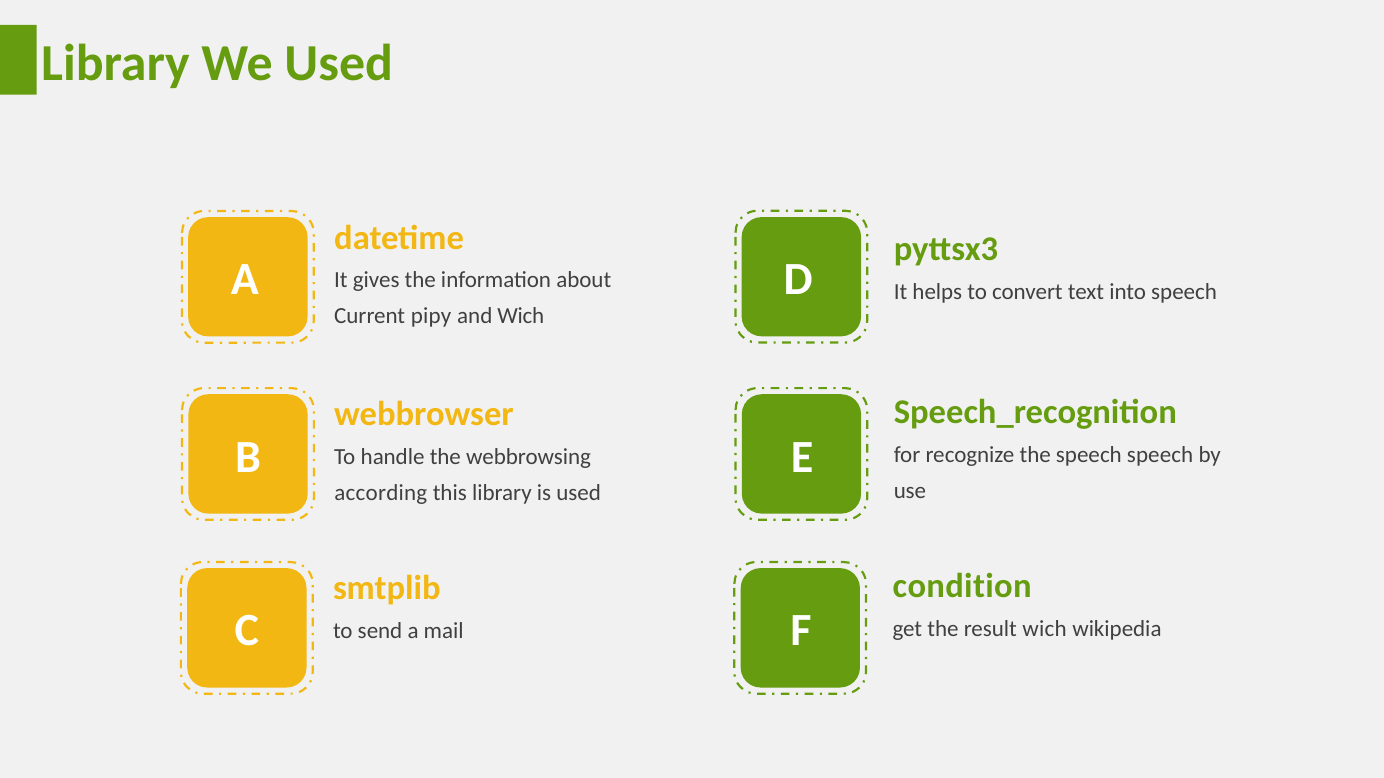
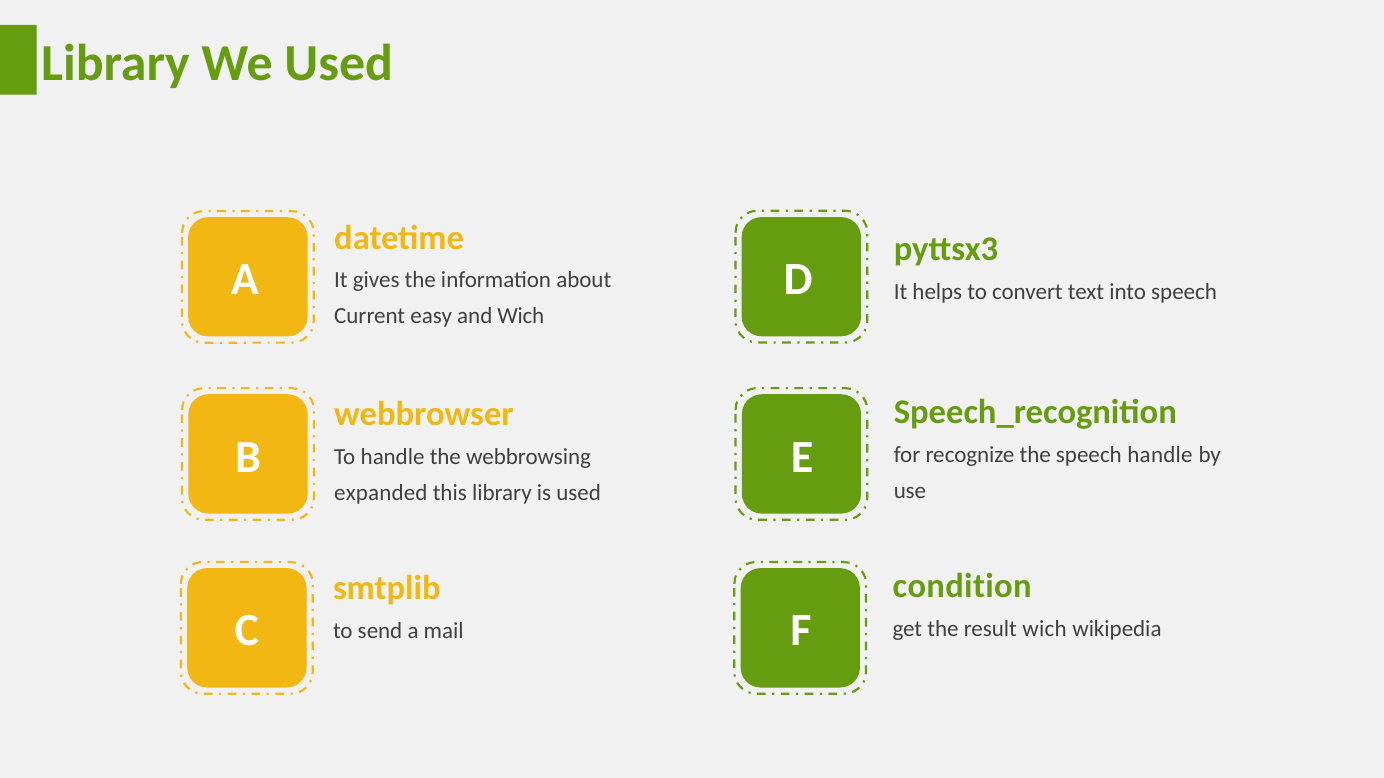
pipy: pipy -> easy (431, 316)
speech speech: speech -> handle (1160, 455)
according: according -> expanded (381, 493)
